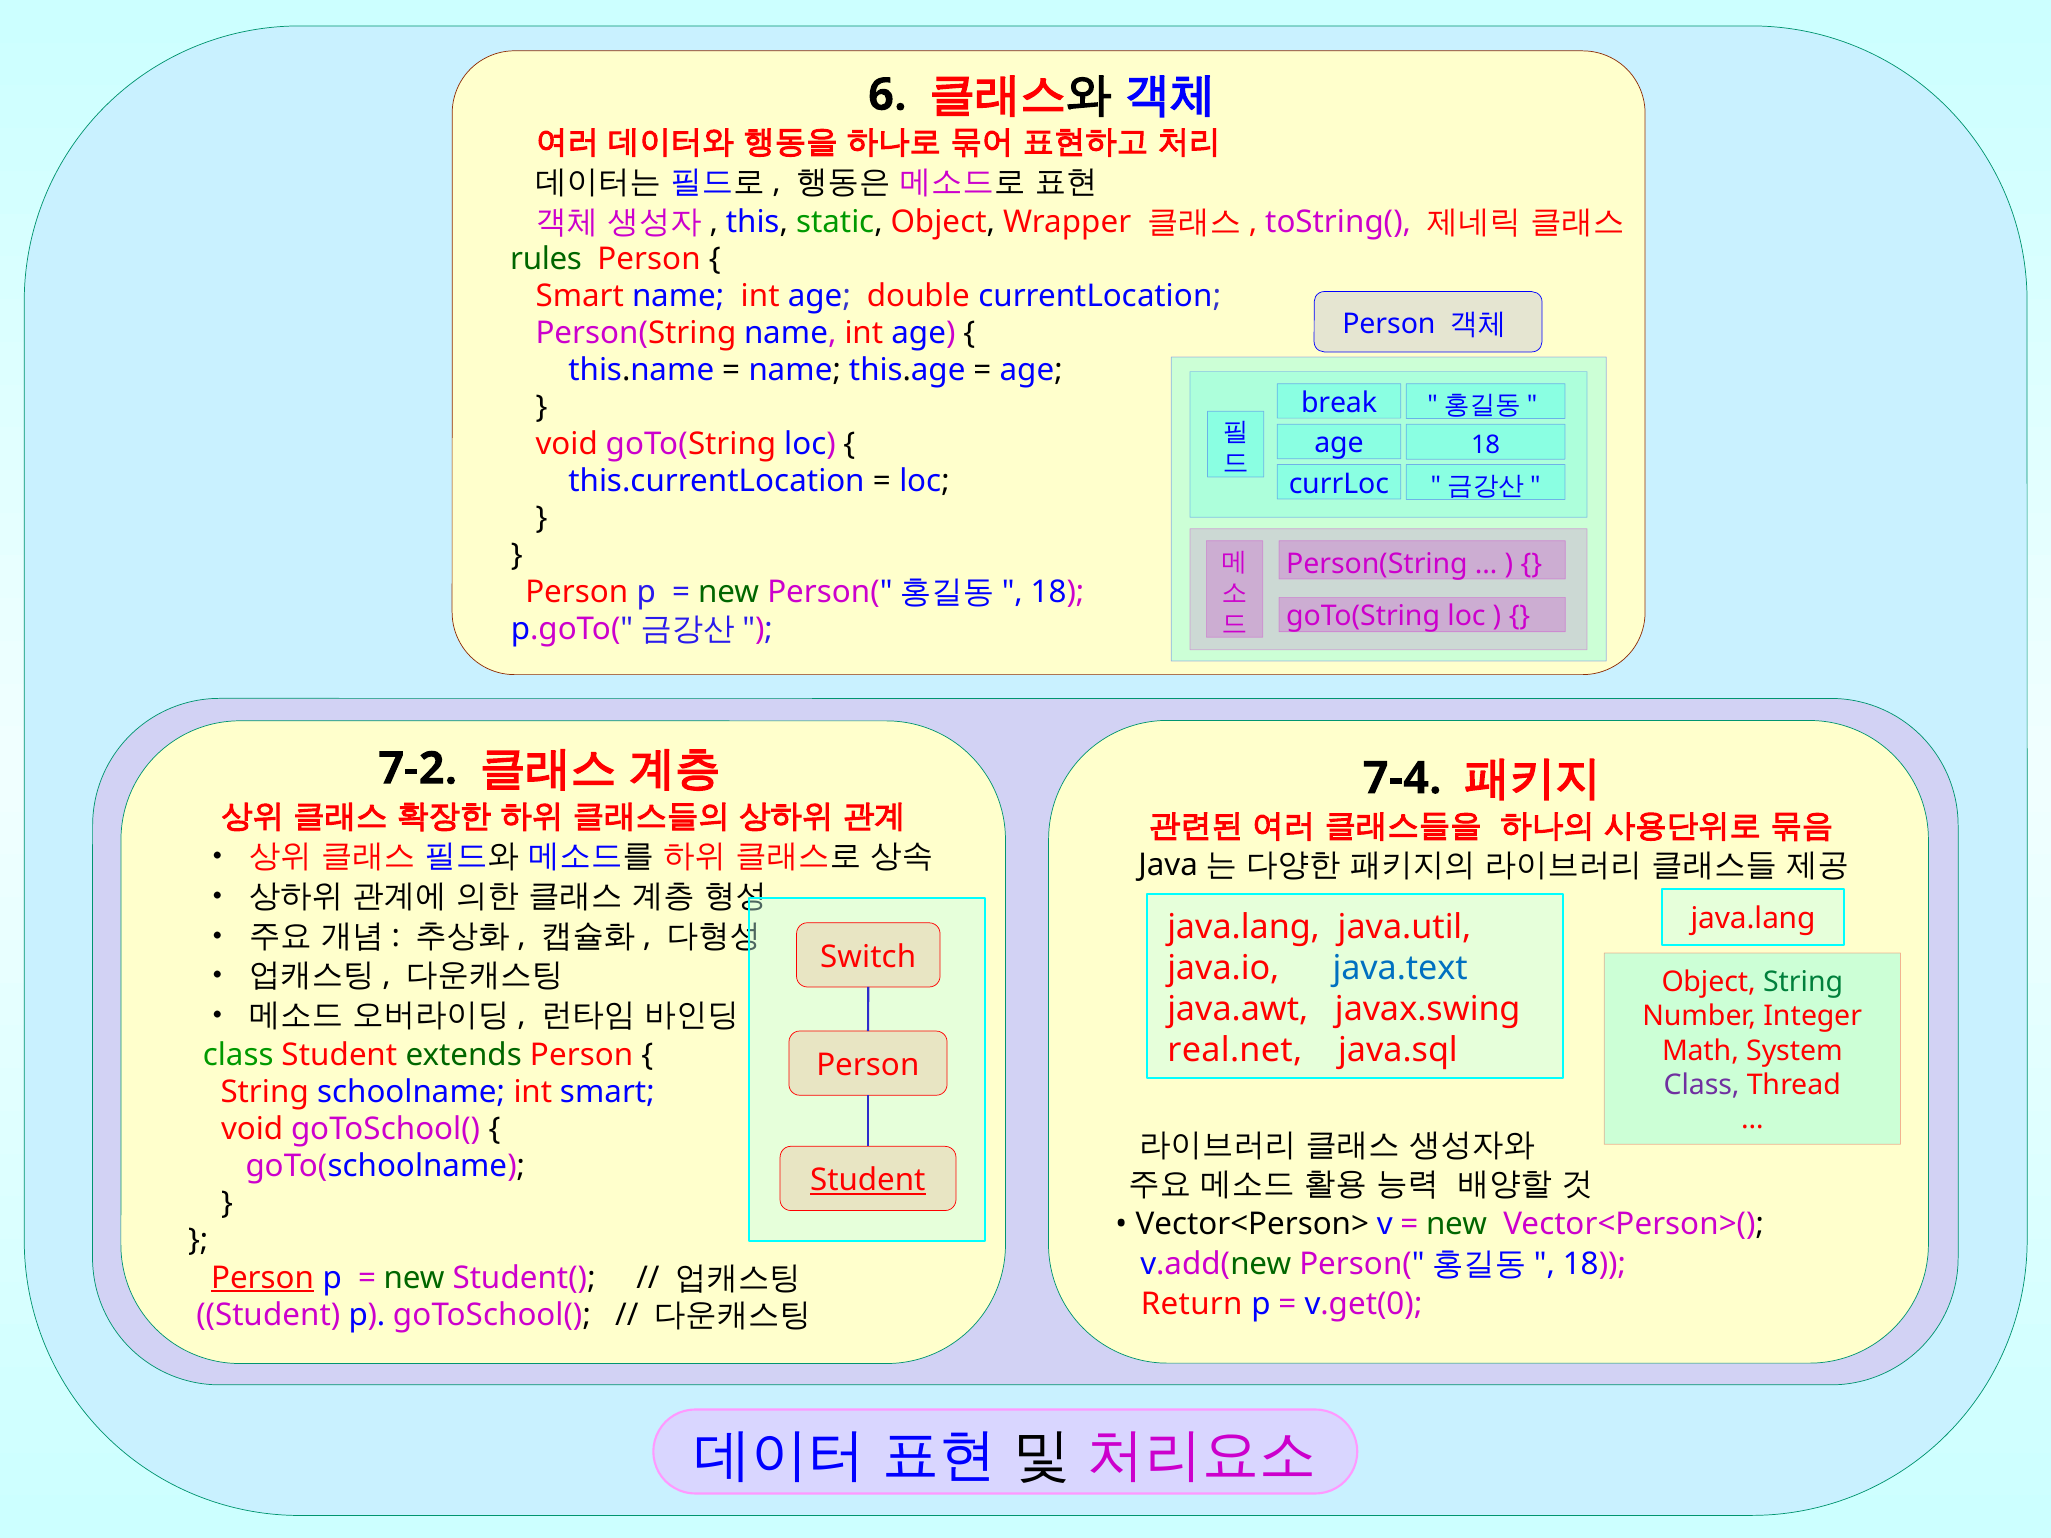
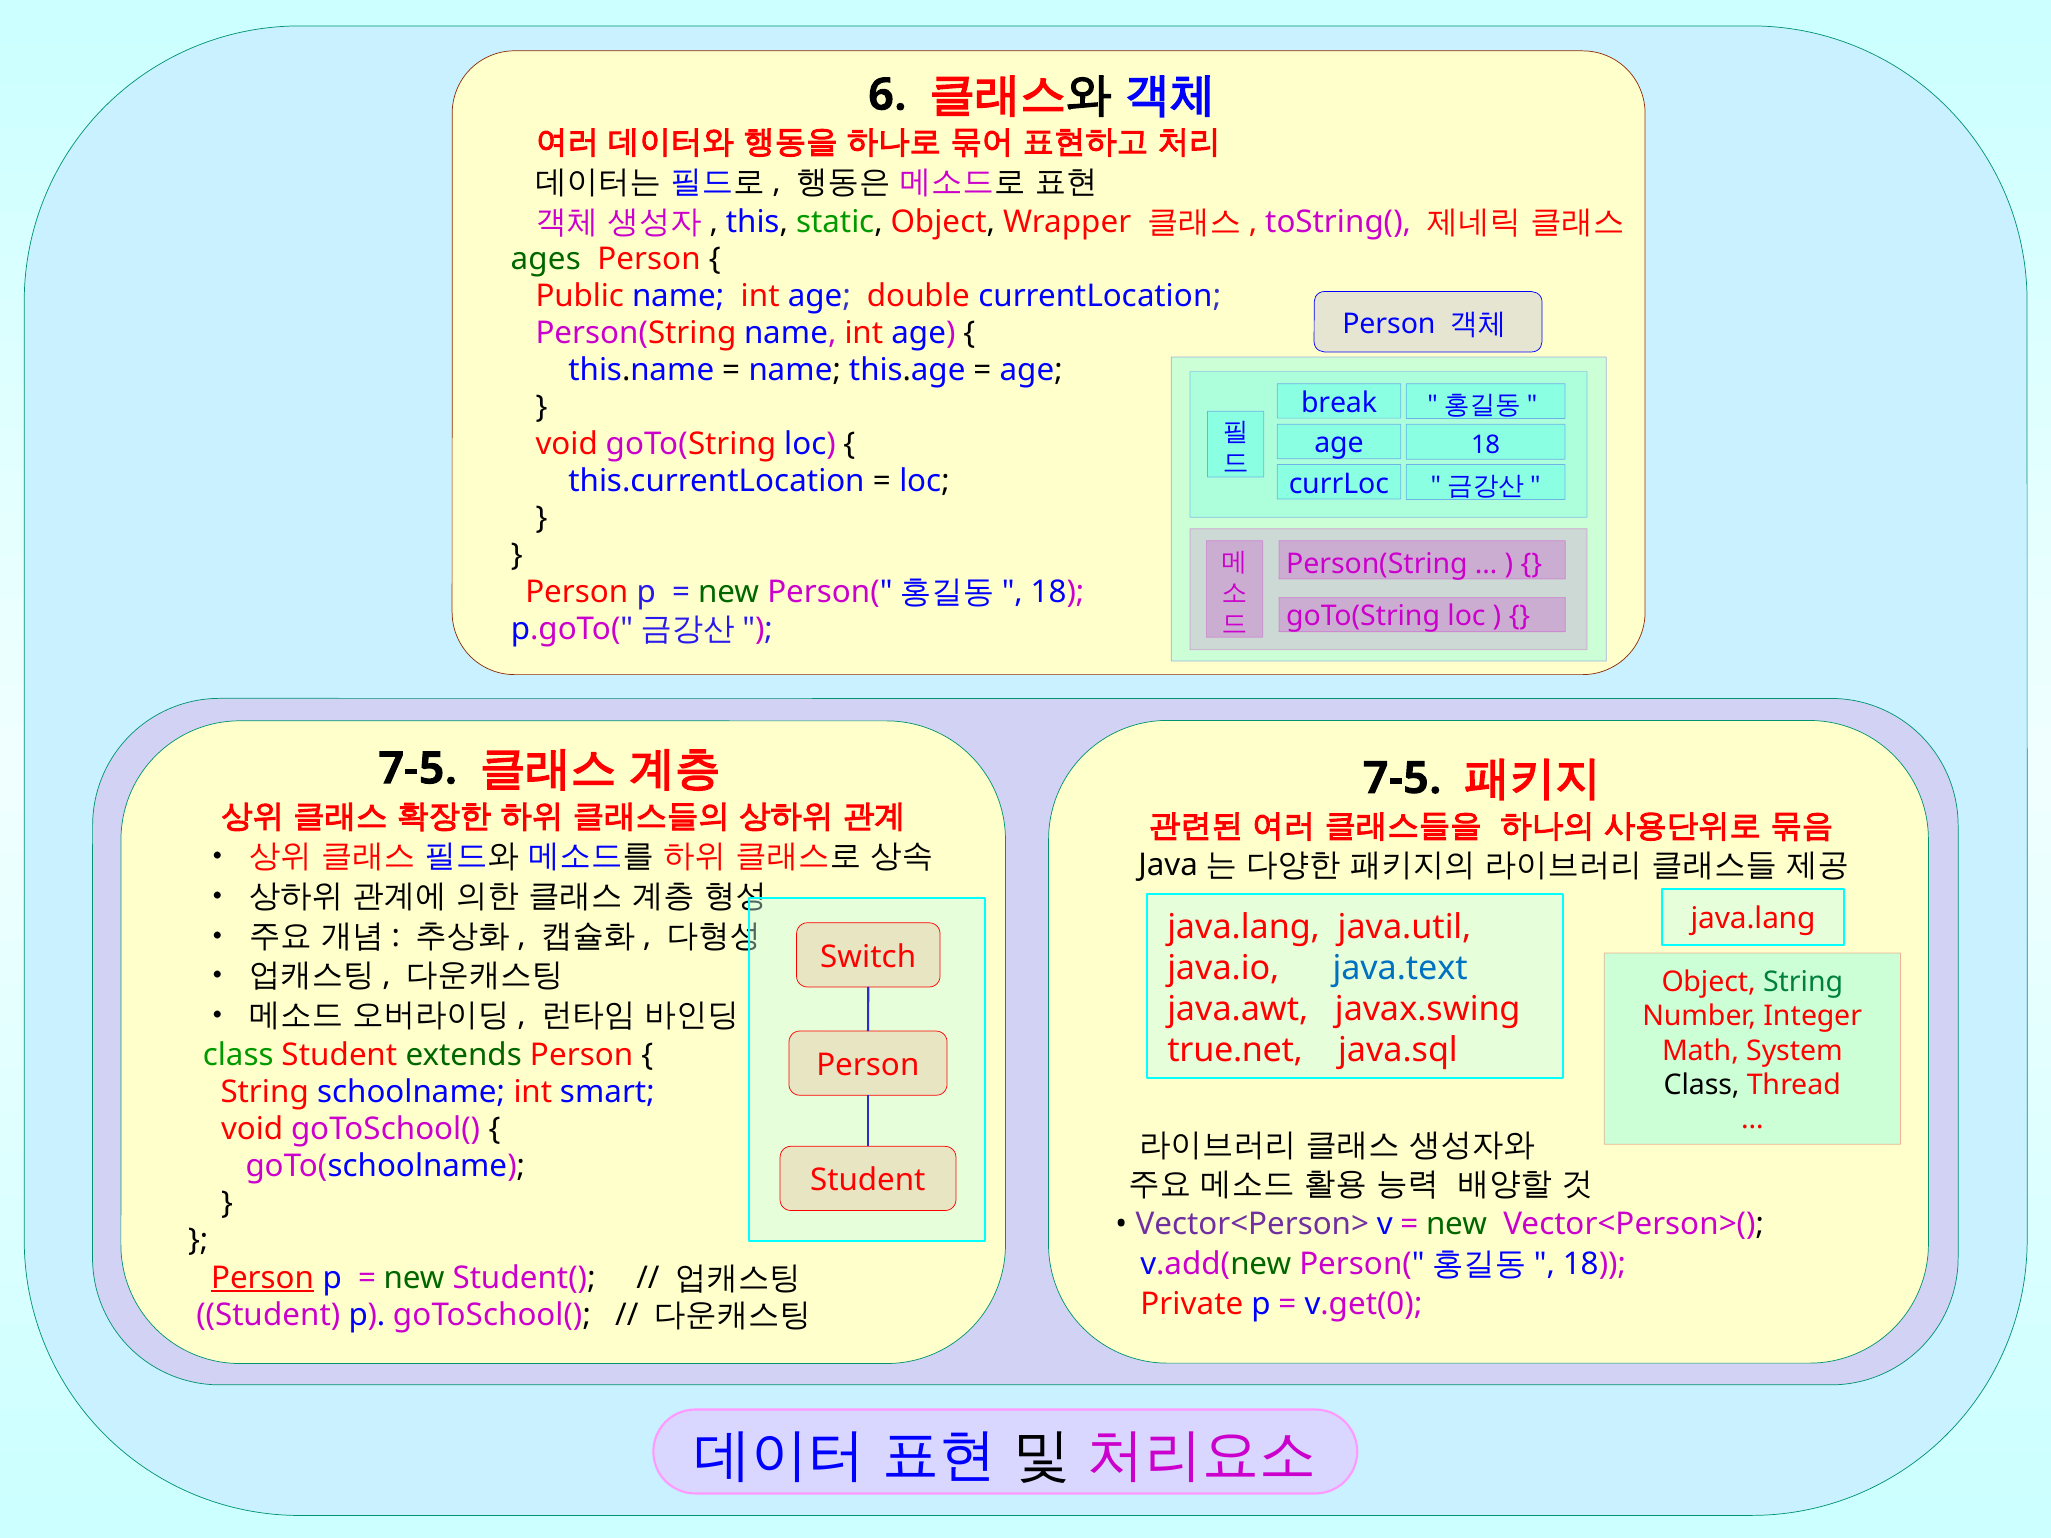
rules: rules -> ages (546, 259)
Smart: Smart -> Public (580, 296)
7-2: 7-2 -> 7-5 (418, 769)
7-4: 7-4 -> 7-5 (1402, 778)
real.net: real.net -> true.net (1235, 1050)
Class colour: purple -> black (1702, 1085)
Student underline: present -> none (868, 1181)
Vector<Person> colour: black -> purple (1252, 1225)
Return: Return -> Private (1192, 1304)
